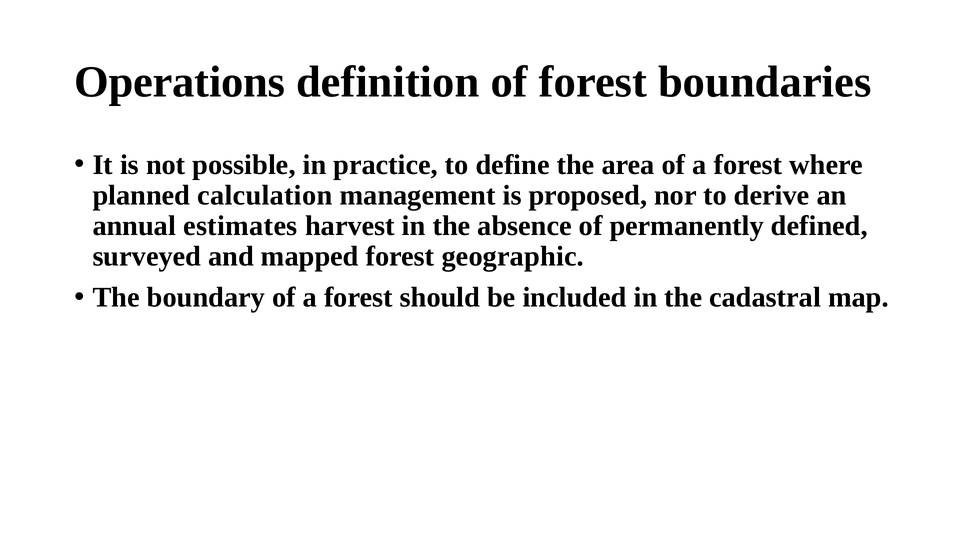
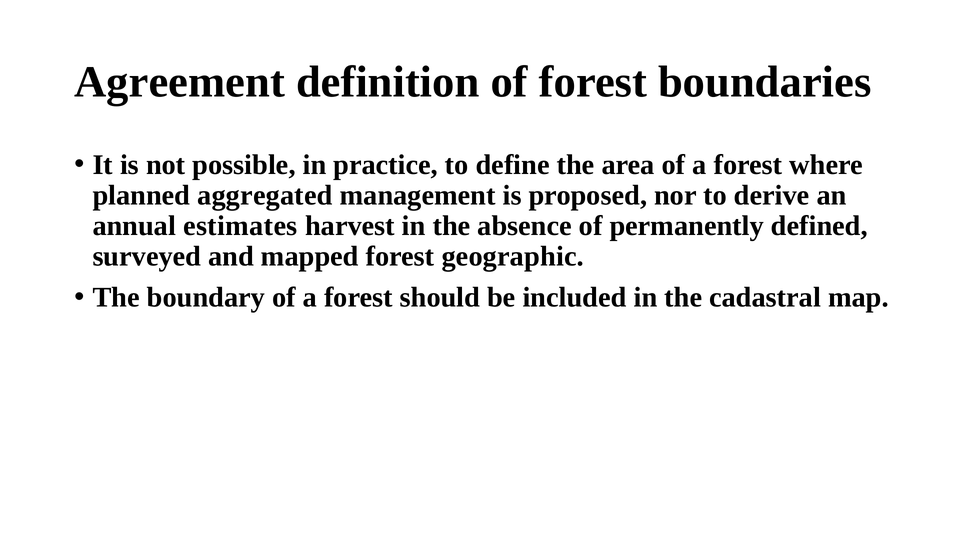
Operations: Operations -> Agreement (180, 82)
calculation: calculation -> aggregated (265, 195)
